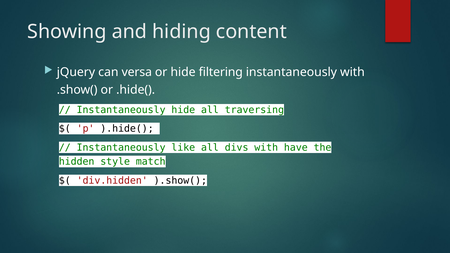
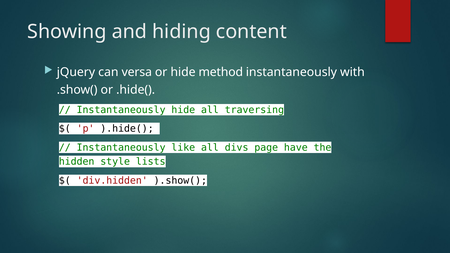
filtering: filtering -> method (221, 72)
divs with: with -> page (266, 148)
match: match -> lists (151, 162)
